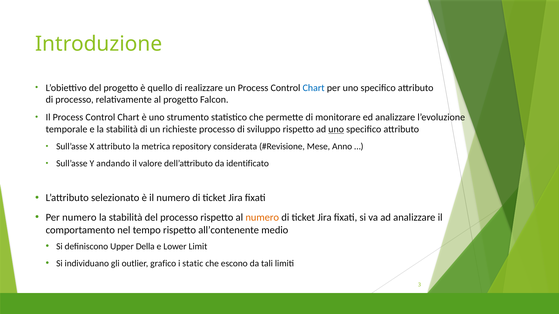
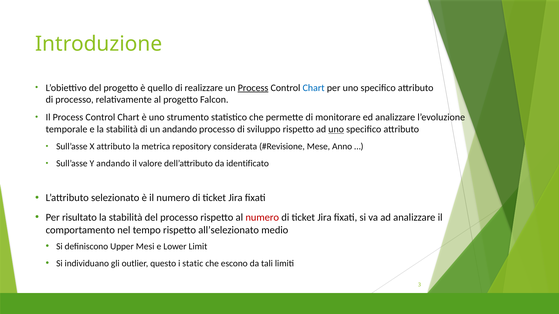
Process underline: none -> present (253, 88)
un richieste: richieste -> andando (180, 129)
Per numero: numero -> risultato (79, 218)
numero colour: orange -> red (262, 218)
all’contenente: all’contenente -> all’selezionato (229, 230)
Della: Della -> Mesi (145, 247)
grafico: grafico -> questo (163, 264)
